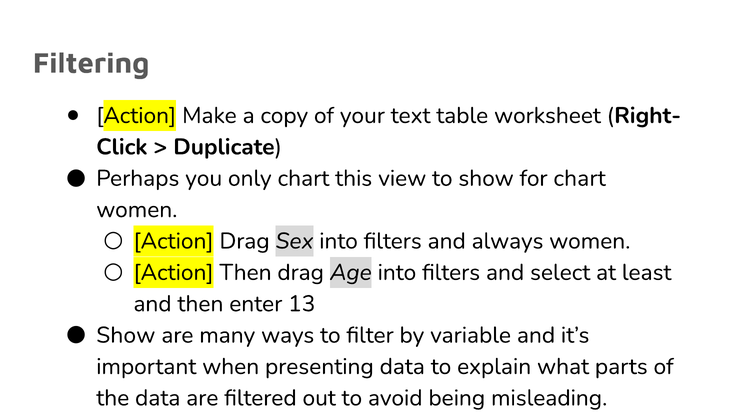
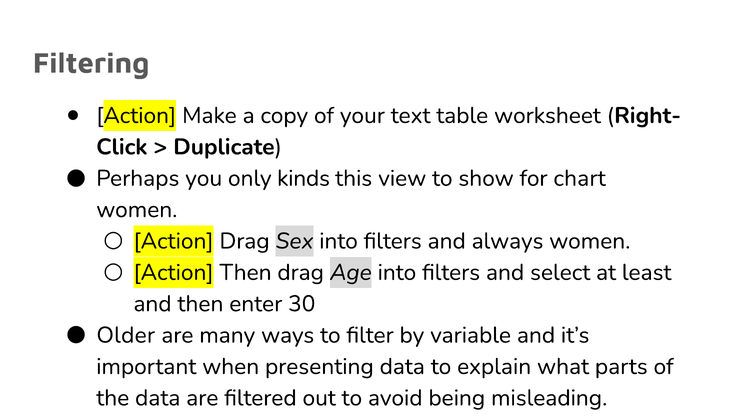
only chart: chart -> kinds (304, 178)
13: 13 -> 30 (302, 304)
Show: Show -> Older (126, 335)
